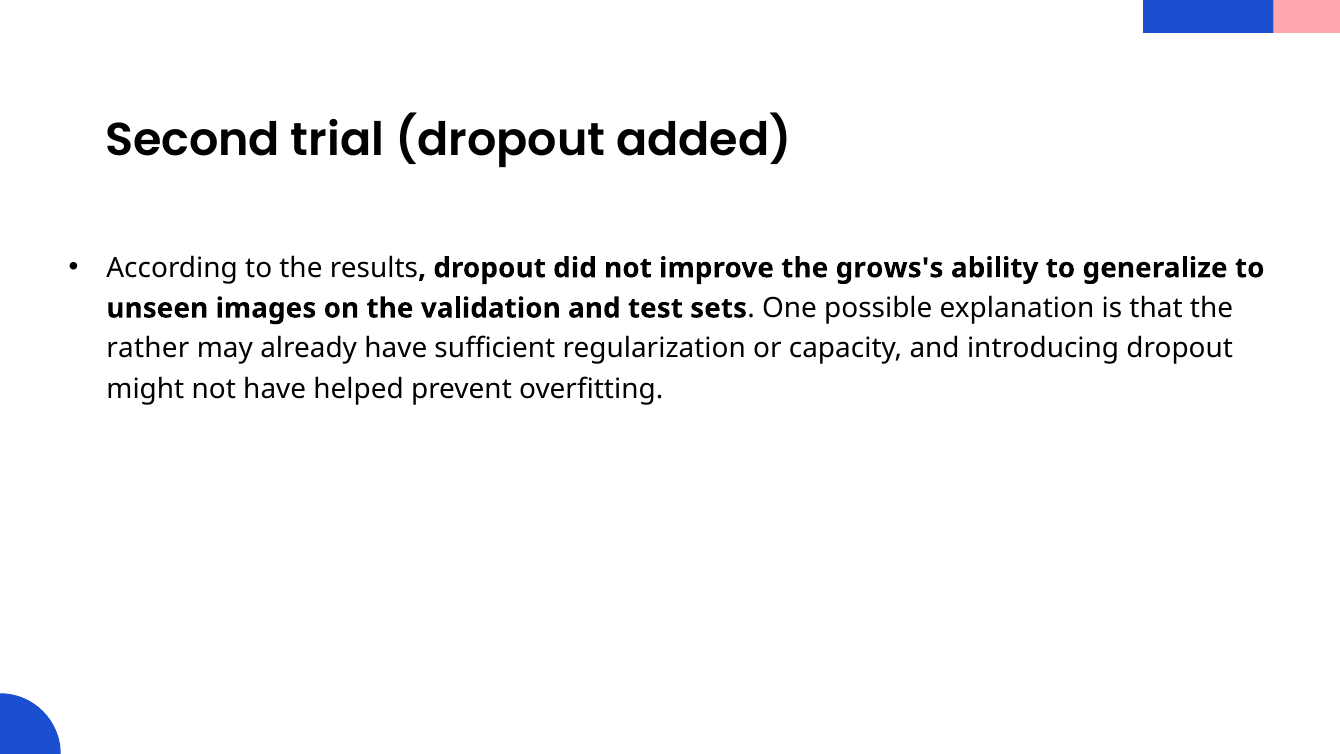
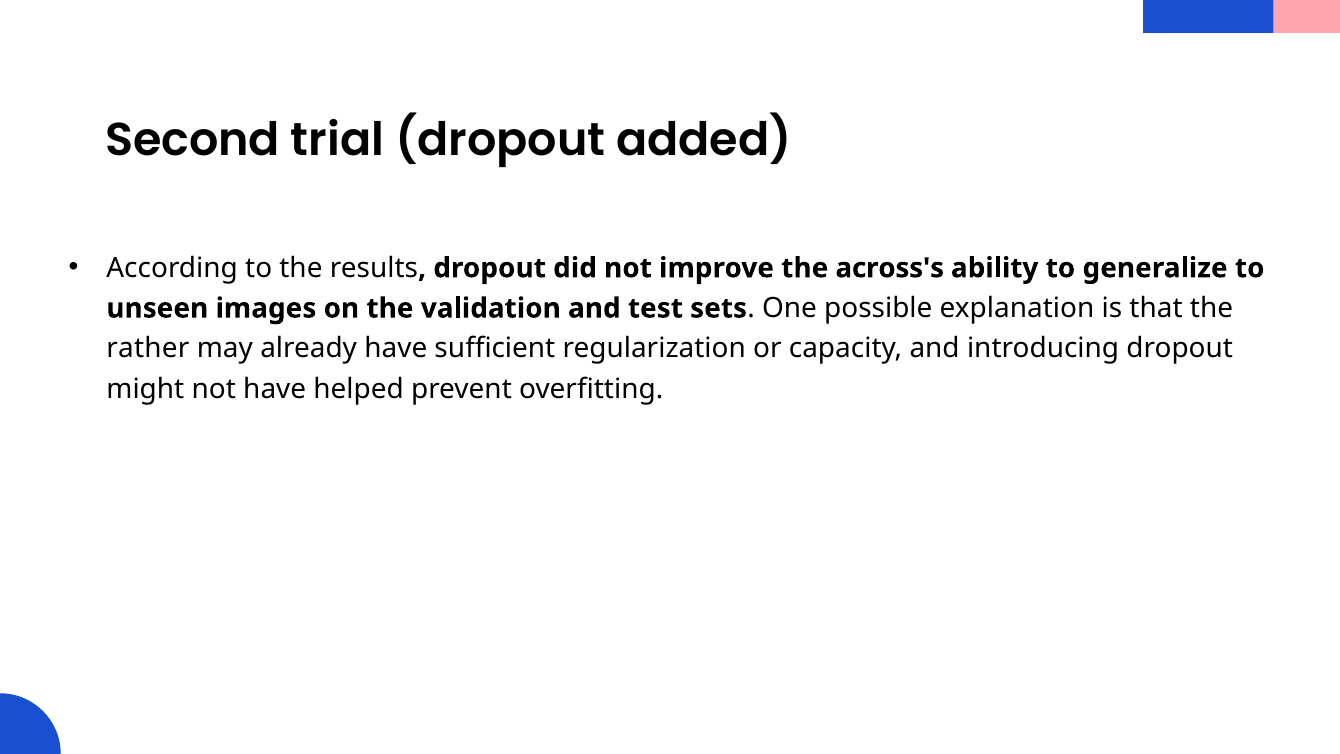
grows's: grows's -> across's (890, 268)
